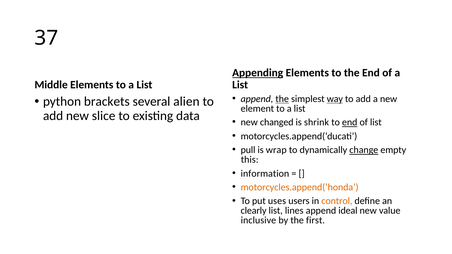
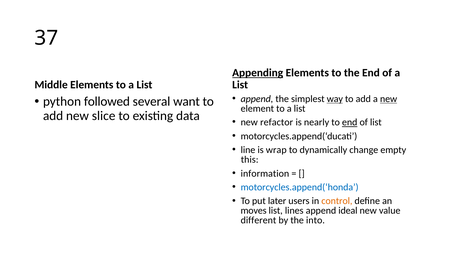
the underline: present -> none (282, 99)
new underline: none -> present (389, 99)
brackets: brackets -> followed (107, 102)
alien: alien -> want (187, 102)
changed: changed -> refactor (277, 122)
shrink: shrink -> nearly (317, 122)
pull: pull -> line (248, 150)
change underline: present -> none (364, 150)
motorcycles.append(‘honda colour: orange -> blue (300, 187)
uses: uses -> later (277, 201)
clearly: clearly -> moves (254, 211)
inclusive: inclusive -> different (258, 220)
first: first -> into (315, 220)
